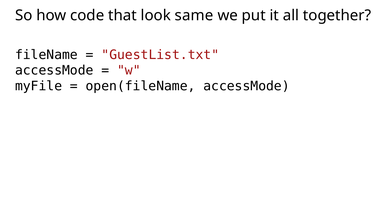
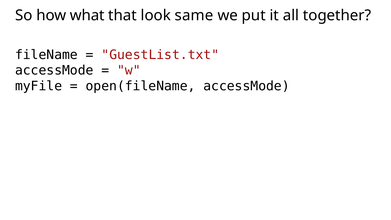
code: code -> what (87, 15)
